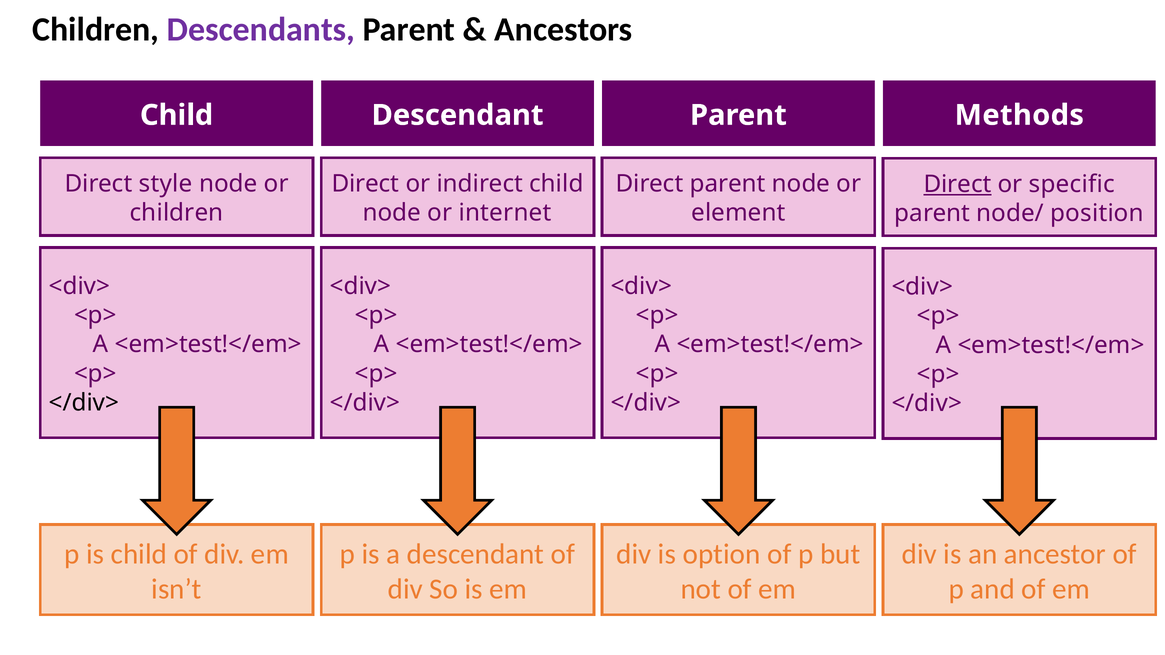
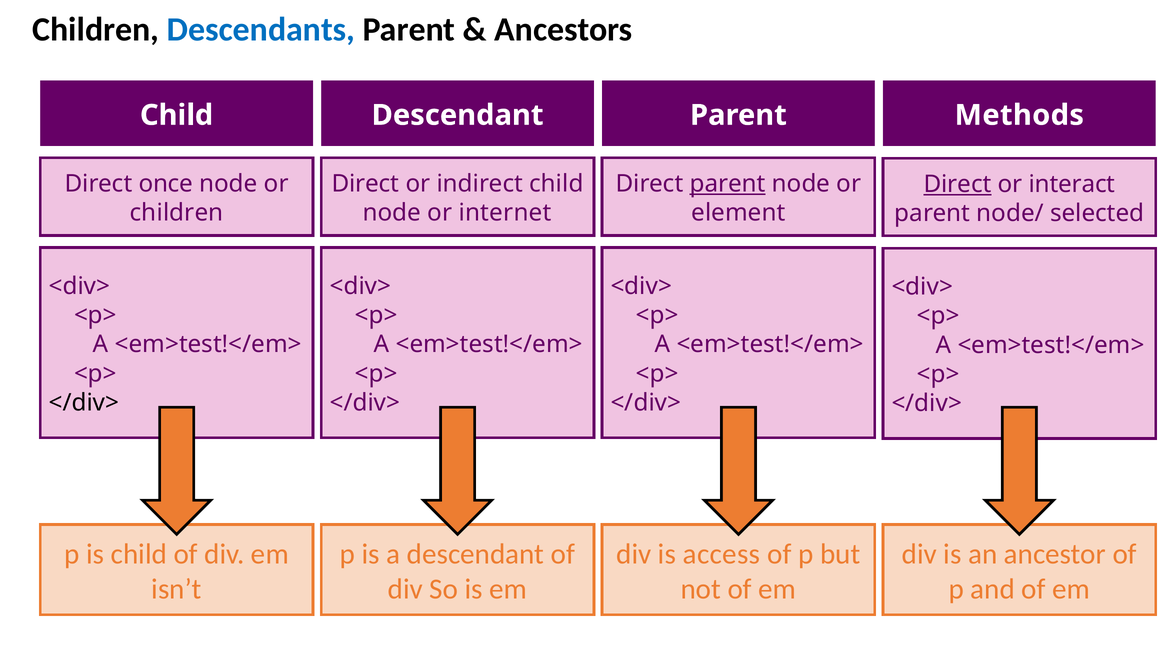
Descendants colour: purple -> blue (261, 30)
style: style -> once (166, 184)
parent underline: none -> present (728, 184)
specific: specific -> interact (1072, 184)
position: position -> selected (1097, 213)
option: option -> access (722, 554)
